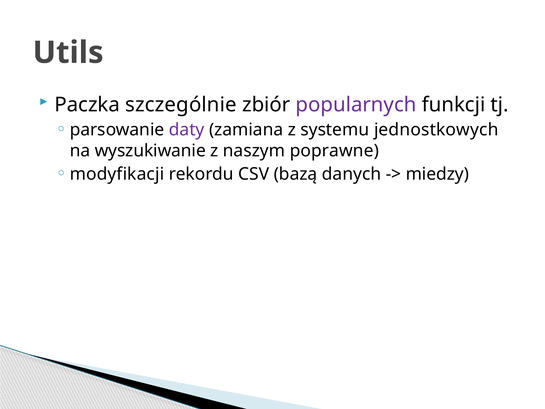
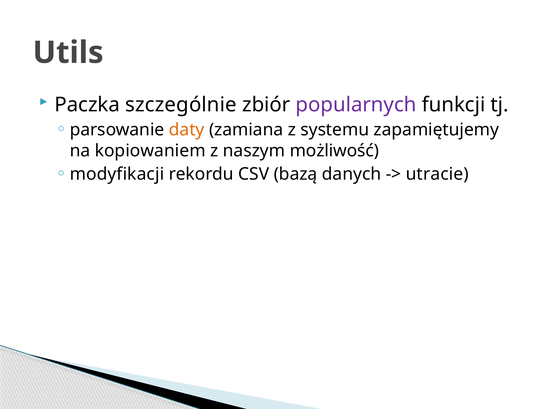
daty colour: purple -> orange (187, 130)
jednostkowych: jednostkowych -> zapamiętujemy (436, 130)
wyszukiwanie: wyszukiwanie -> kopiowaniem (150, 151)
poprawne: poprawne -> możliwość (334, 151)
miedzy: miedzy -> utracie (437, 174)
